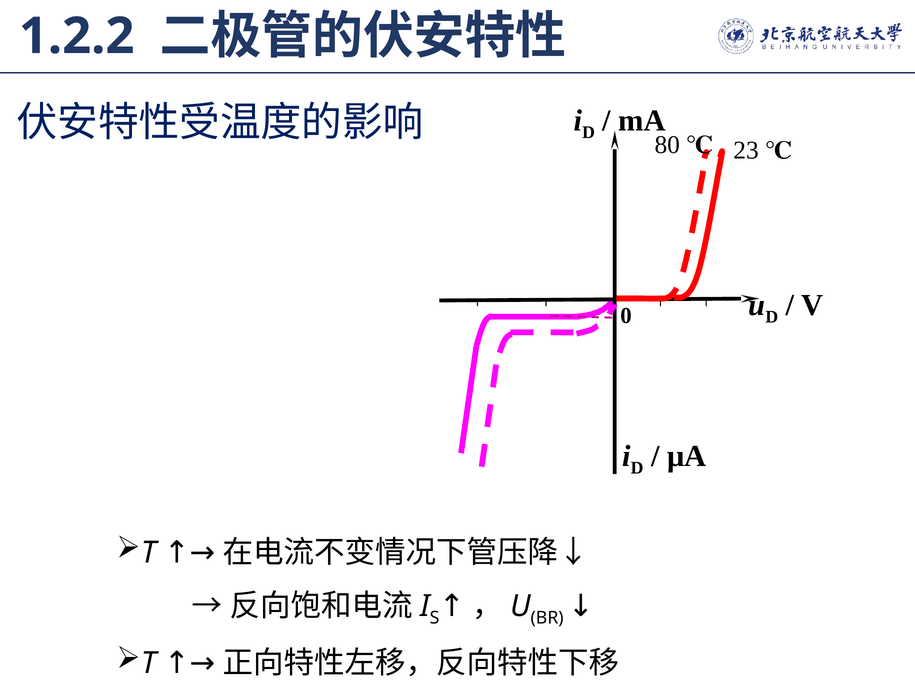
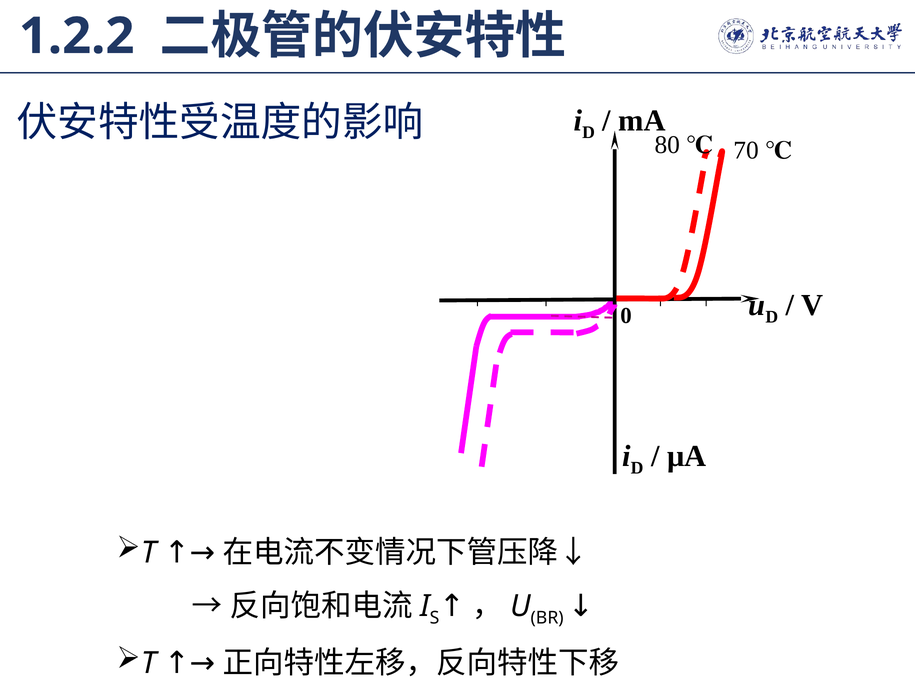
23: 23 -> 70 (746, 150)
